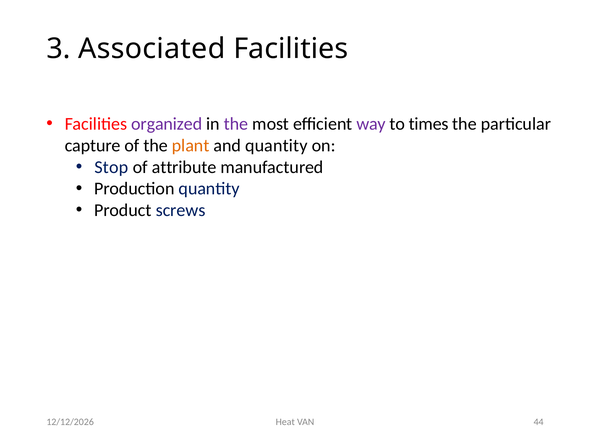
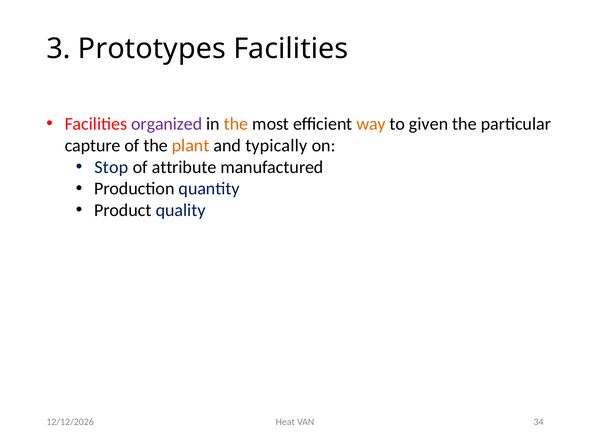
Associated: Associated -> Prototypes (152, 49)
the colour: purple -> orange (236, 124)
way colour: purple -> orange (371, 124)
times: times -> given (429, 124)
and quantity: quantity -> typically (276, 146)
screws: screws -> quality (181, 211)
44: 44 -> 34 (539, 422)
